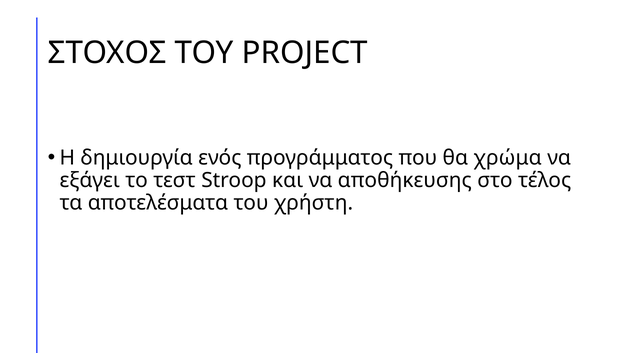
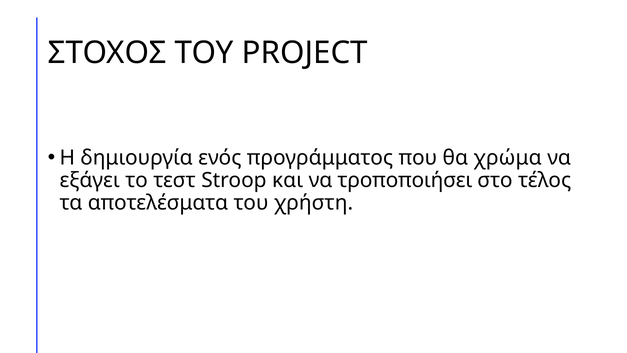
αποθήκευσης: αποθήκευσης -> τροποποιήσει (405, 180)
